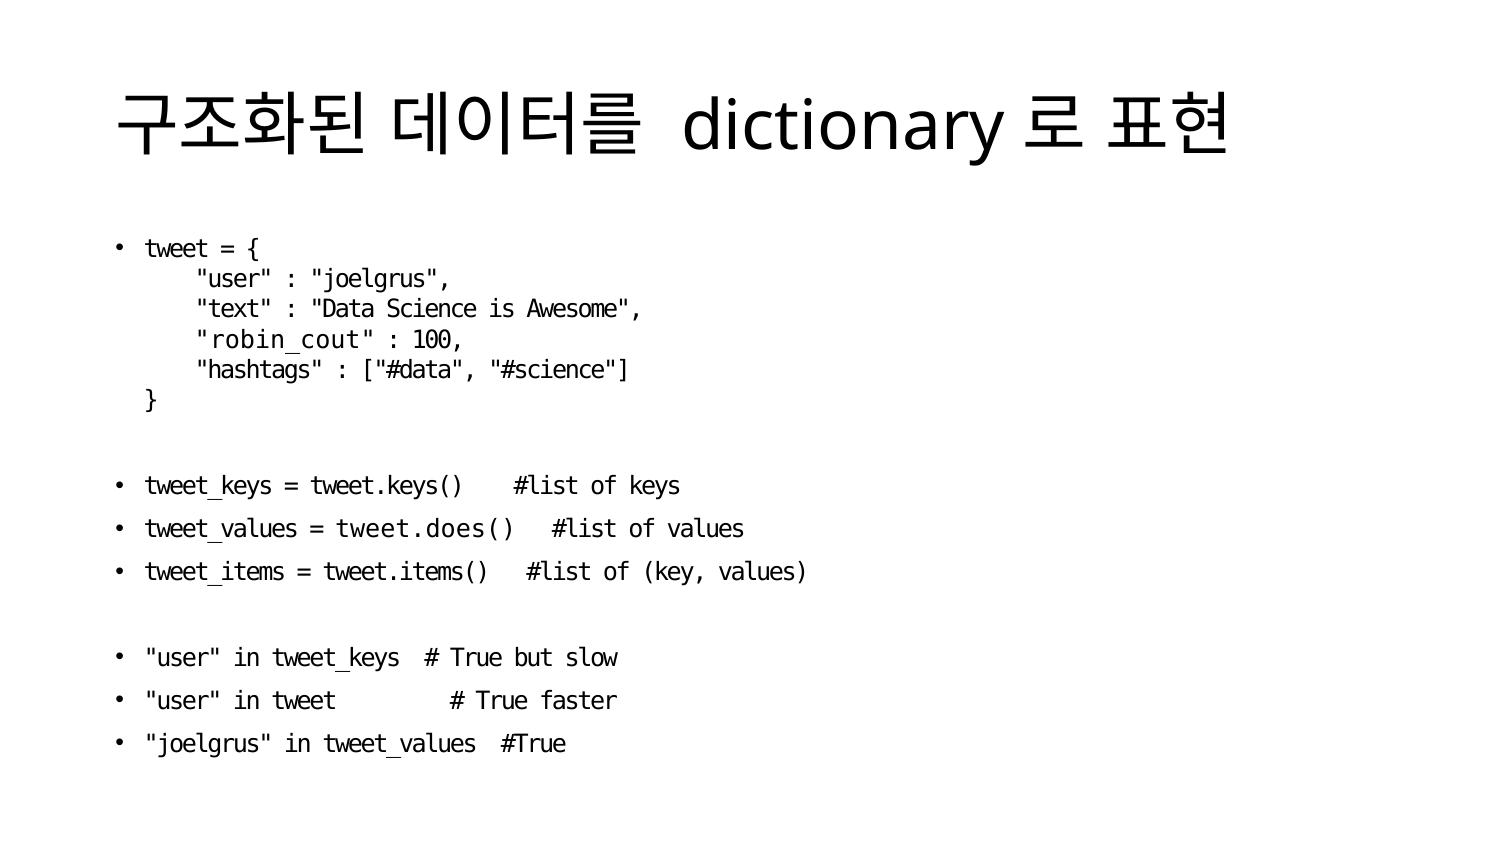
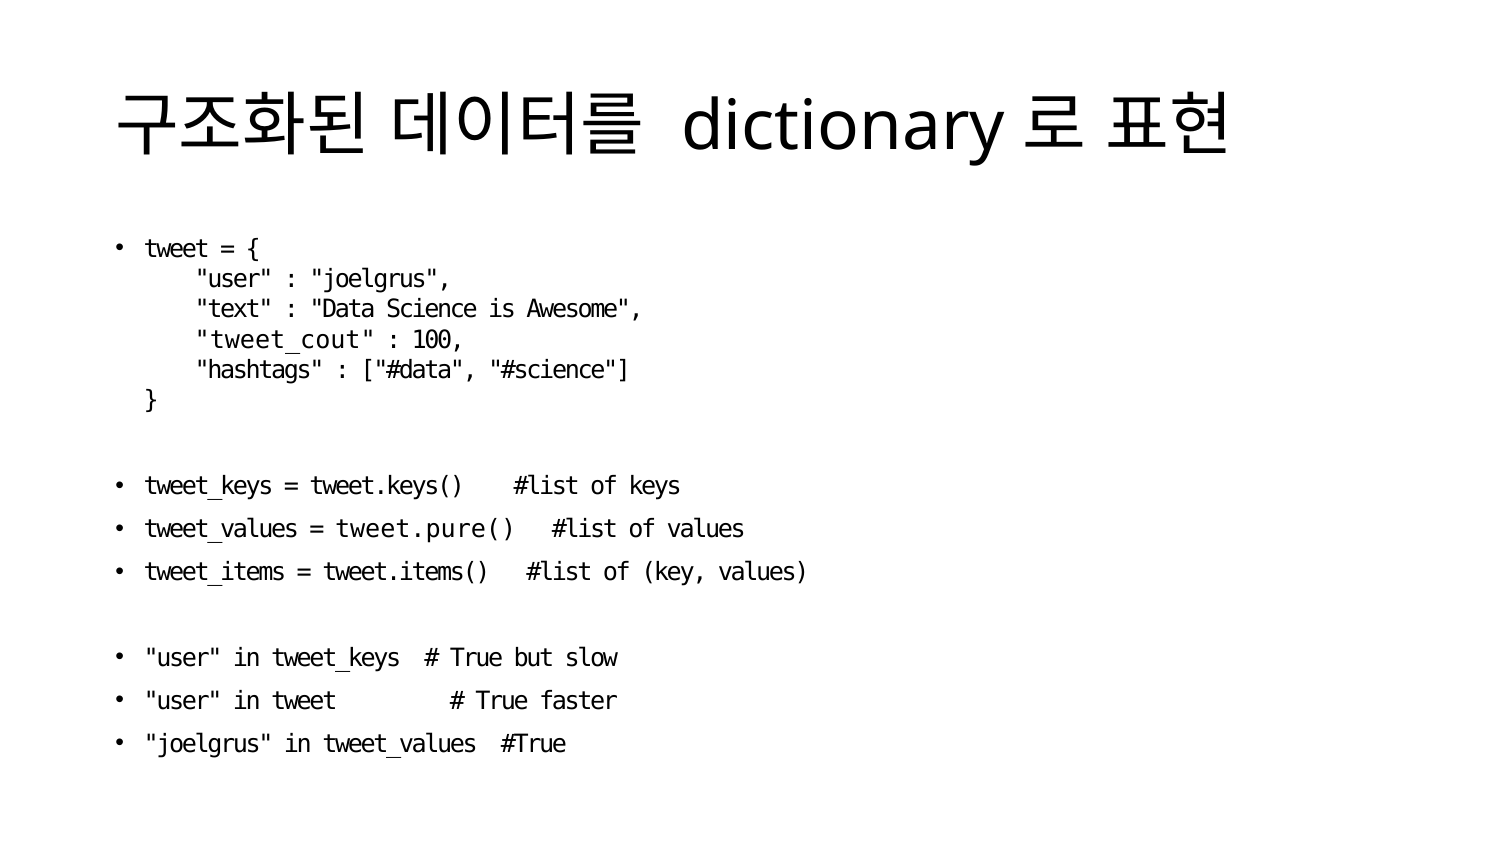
robin_cout: robin_cout -> tweet_cout (285, 340)
tweet.does(: tweet.does( -> tweet.pure( (426, 529)
